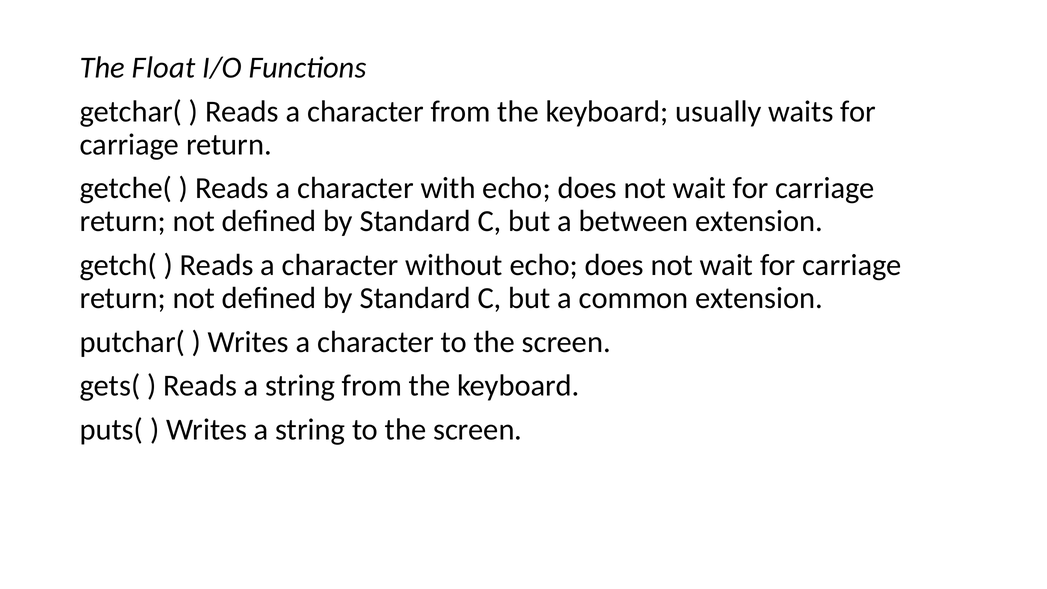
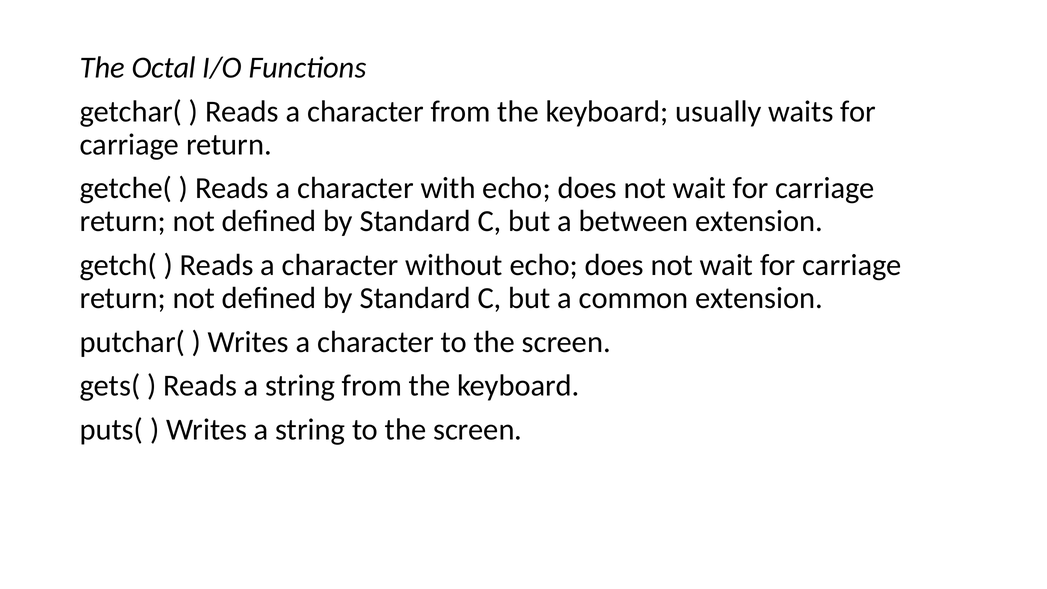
Float: Float -> Octal (164, 68)
